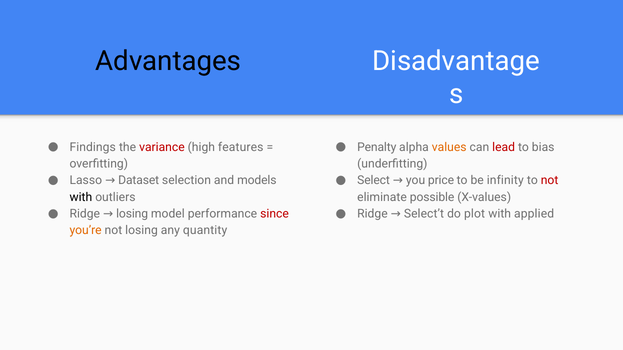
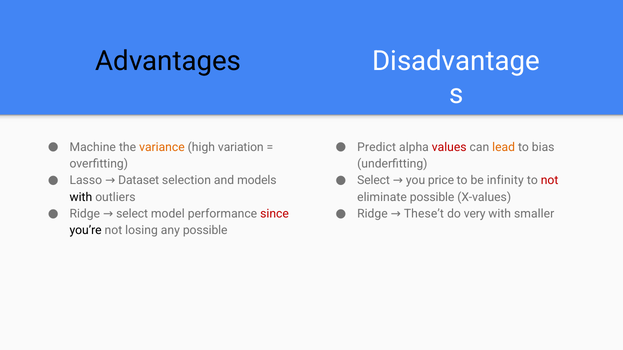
Findings: Findings -> Machine (93, 147)
variance colour: red -> orange (162, 147)
features: features -> variation (241, 147)
Penalty: Penalty -> Predict (377, 147)
values colour: orange -> red (449, 147)
lead colour: red -> orange (504, 147)
Ridge losing: losing -> select (132, 214)
Select’t: Select’t -> These’t (424, 214)
plot: plot -> very (475, 214)
applied: applied -> smaller (534, 214)
you’re colour: orange -> black (86, 231)
any quantity: quantity -> possible (205, 231)
